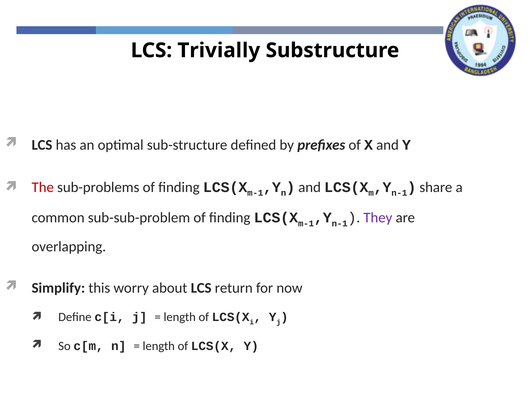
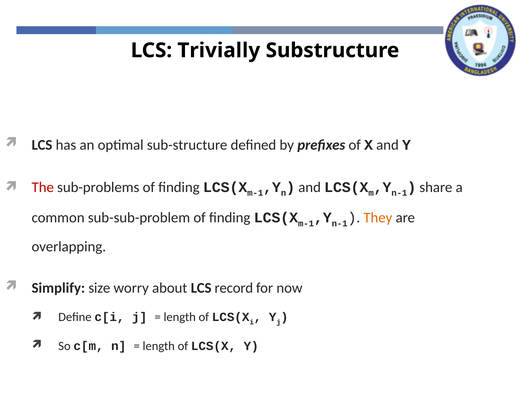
They colour: purple -> orange (378, 218)
this: this -> size (99, 288)
return: return -> record (234, 288)
